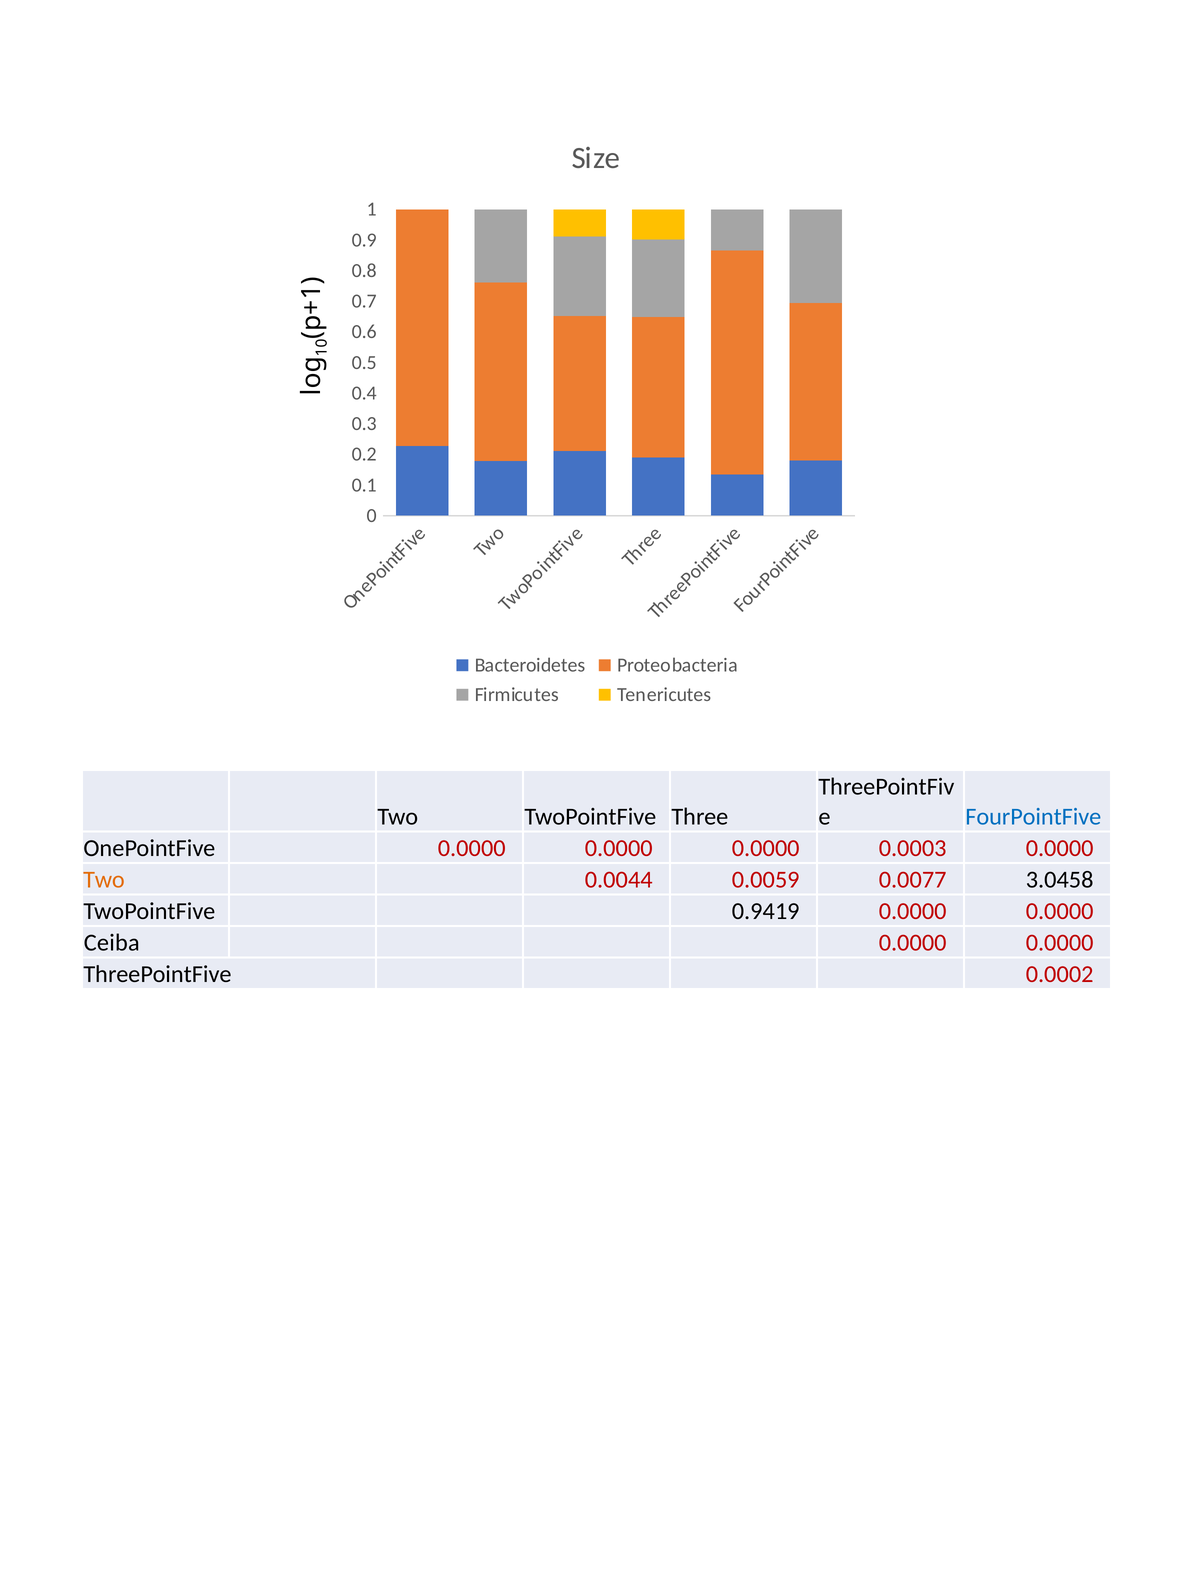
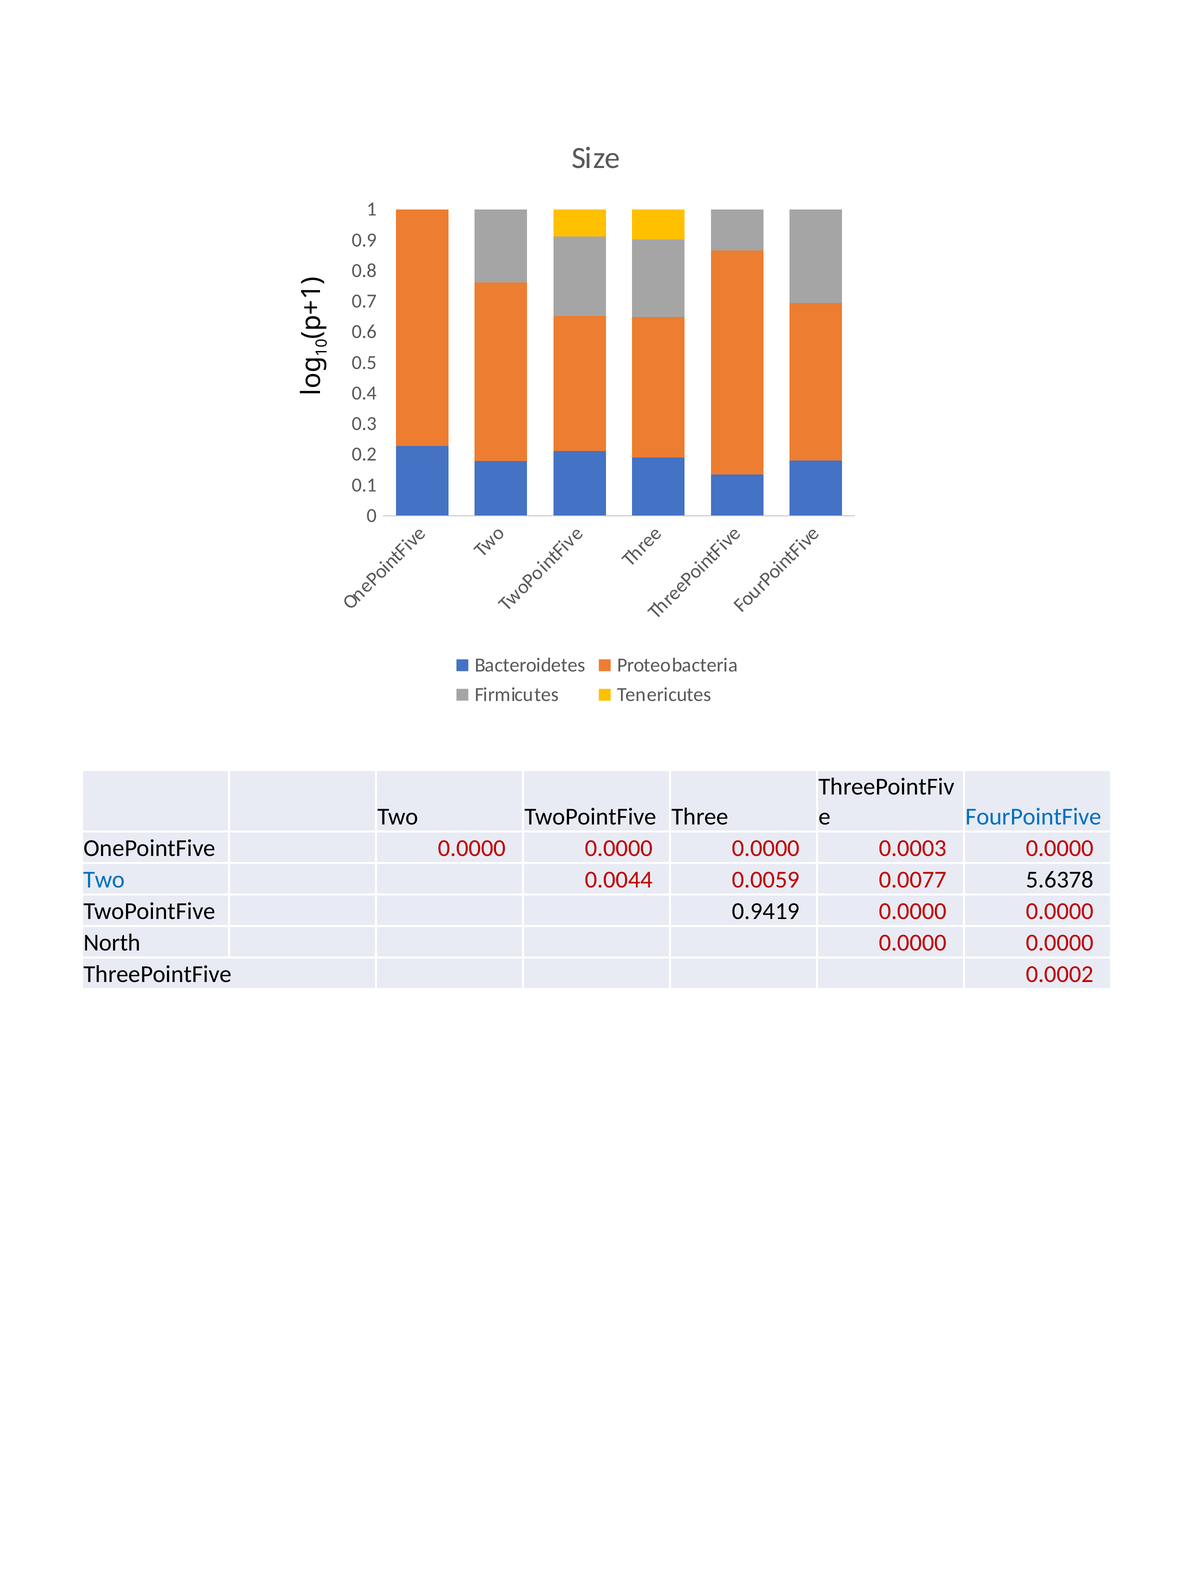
Two colour: orange -> blue (104, 880)
3.0458: 3.0458 -> 5.6378 (1060, 880)
Ceiba: Ceiba -> North (112, 943)
